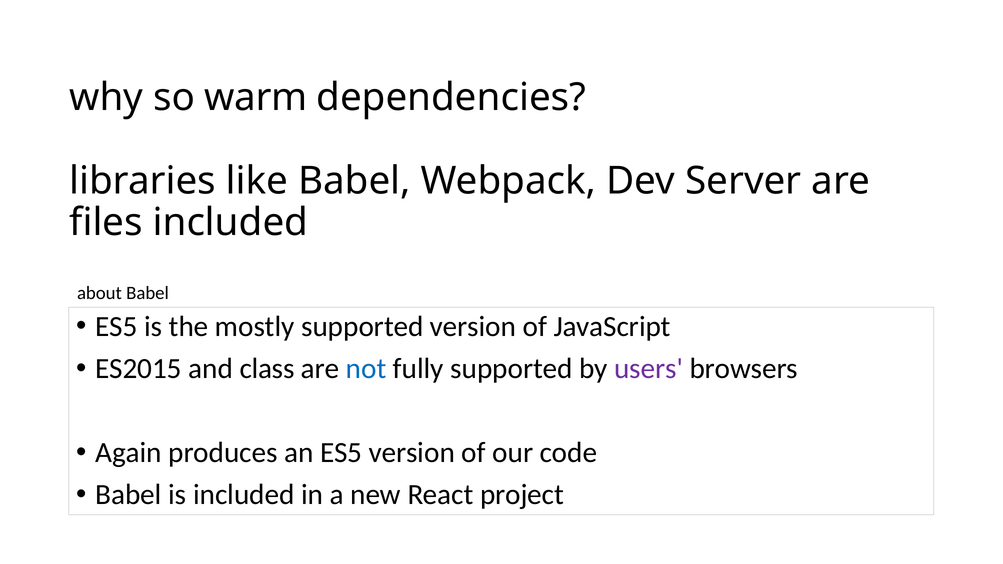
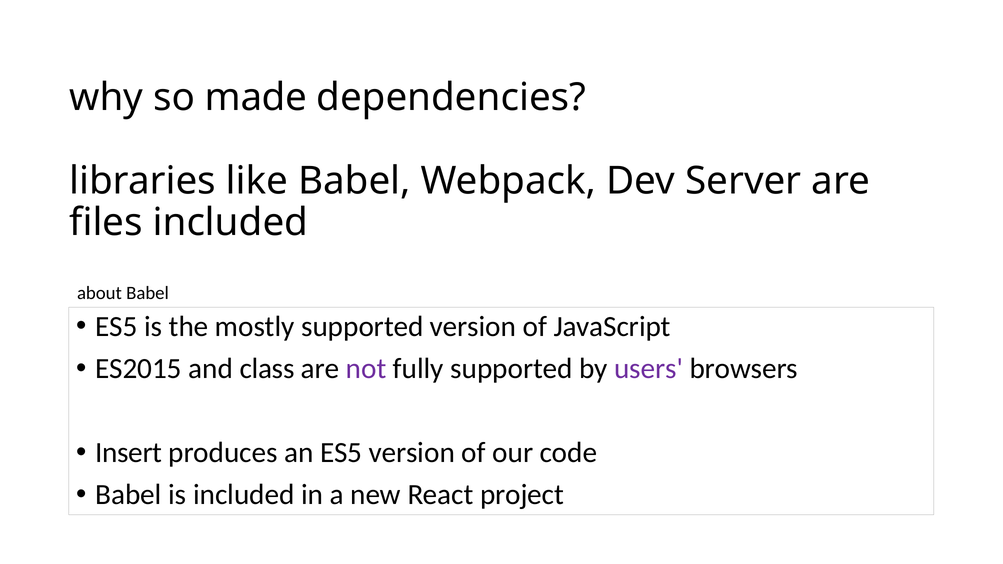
warm: warm -> made (256, 97)
not colour: blue -> purple (366, 369)
Again: Again -> Insert (129, 453)
